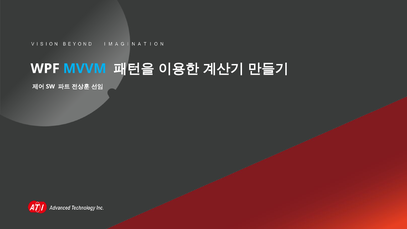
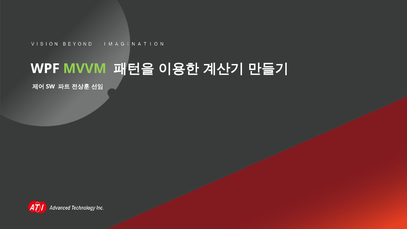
MVVM colour: light blue -> light green (85, 69)
